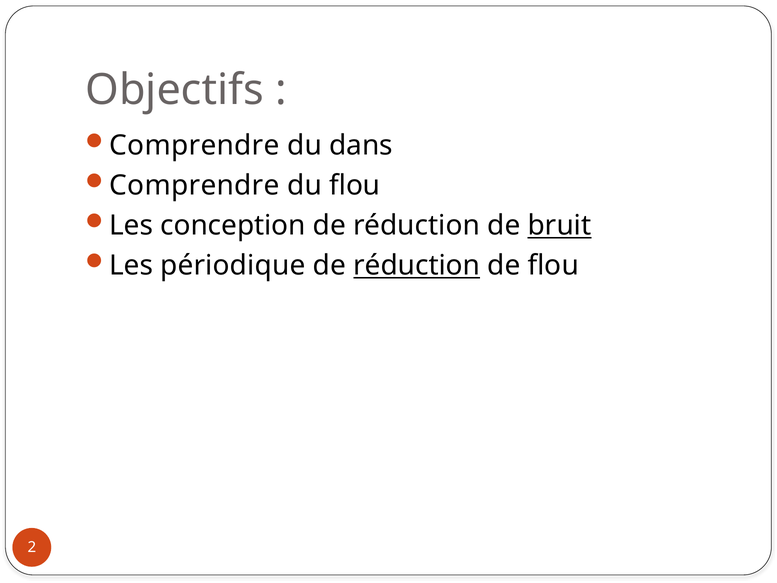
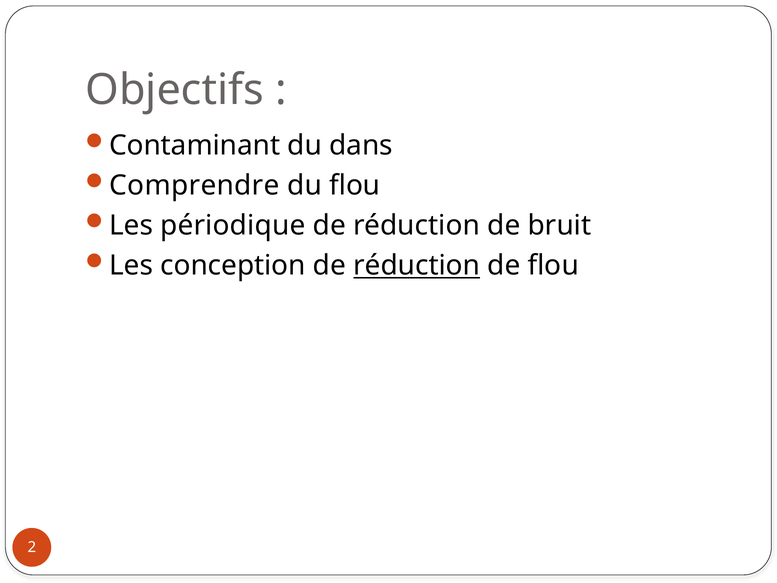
Comprendre: Comprendre -> Contaminant (195, 146)
conception: conception -> périodique (233, 225)
bruit underline: present -> none (559, 225)
périodique: périodique -> conception (233, 265)
